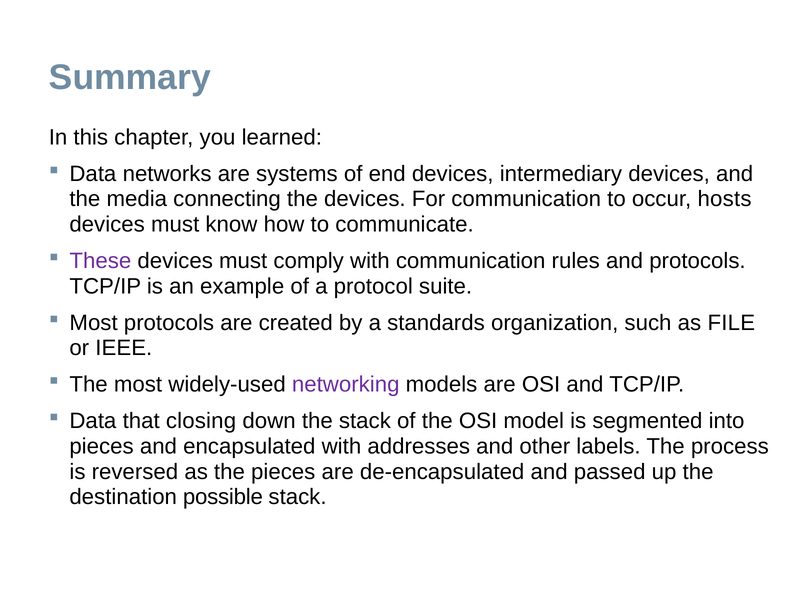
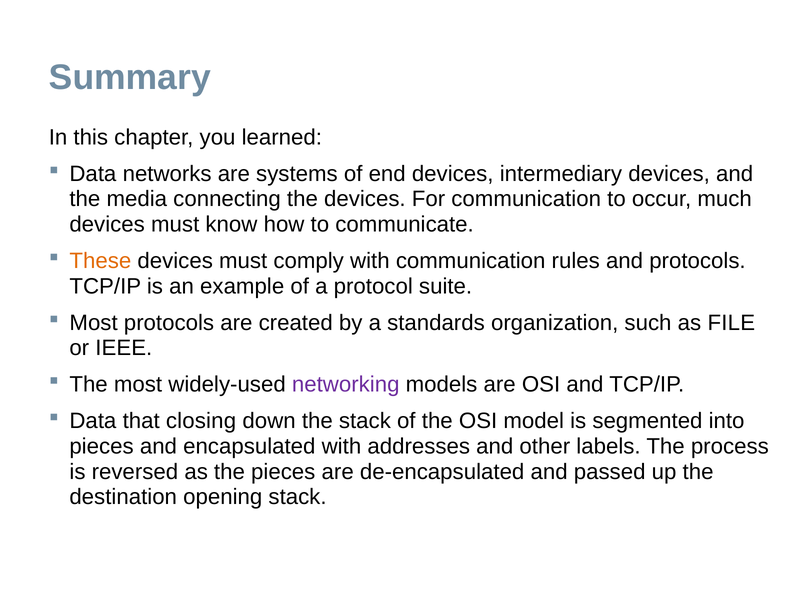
hosts: hosts -> much (725, 199)
These colour: purple -> orange (100, 261)
possible: possible -> opening (223, 497)
